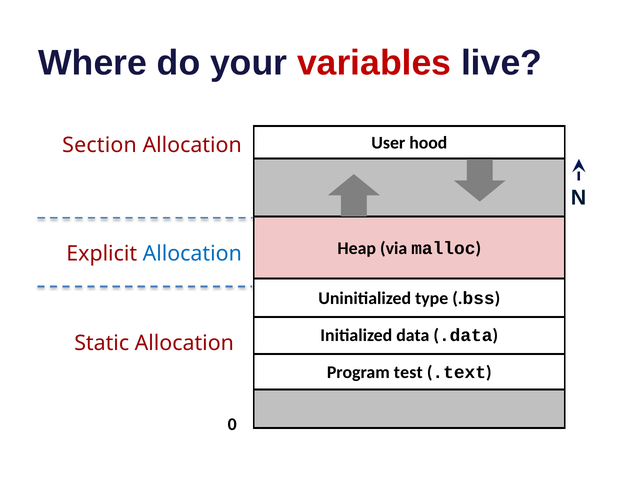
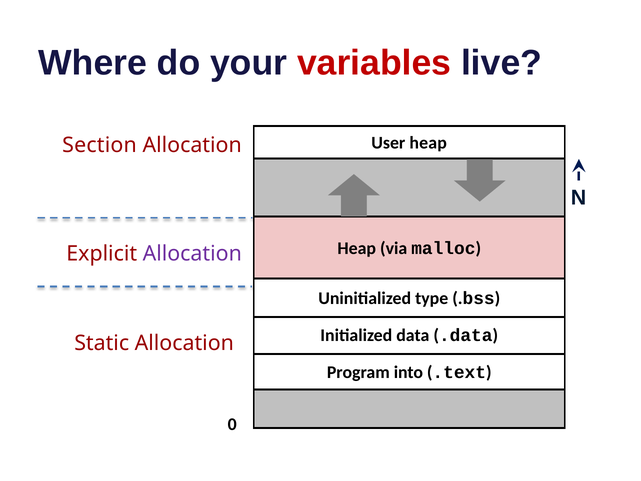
User hood: hood -> heap (428, 143)
Allocation colour: blue -> purple (192, 253)
test: test -> into (408, 372)
